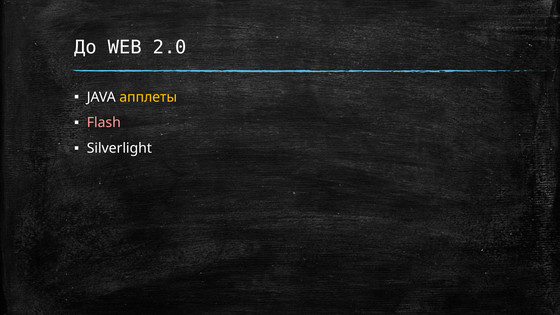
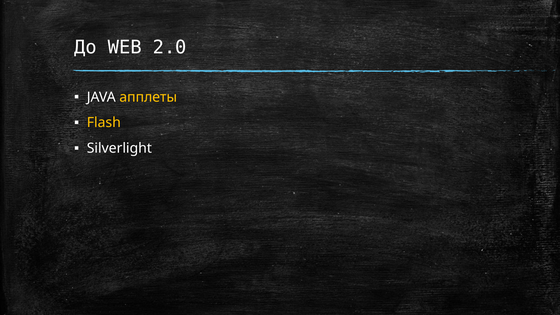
Flash colour: pink -> yellow (104, 123)
